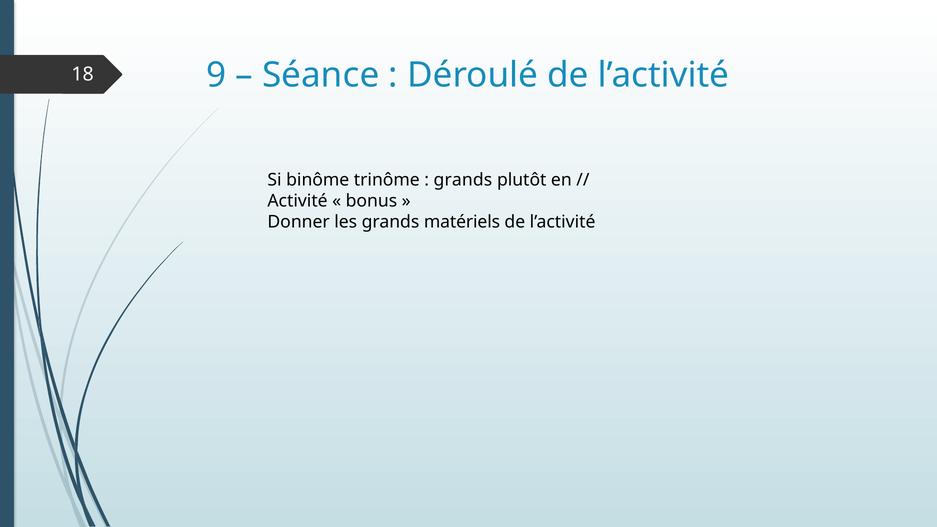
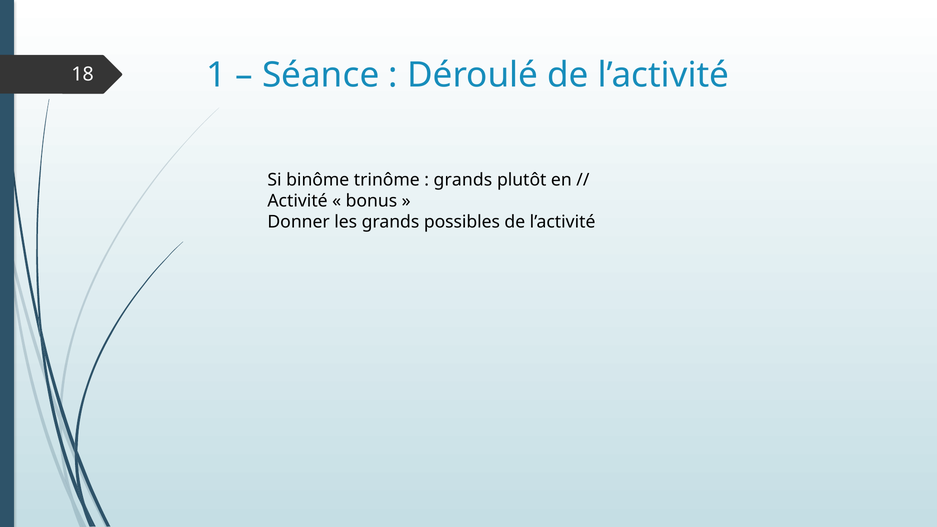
9: 9 -> 1 (216, 75)
matériels: matériels -> possibles (462, 222)
